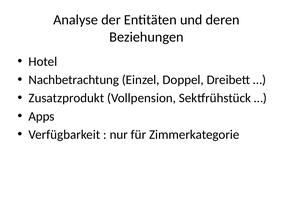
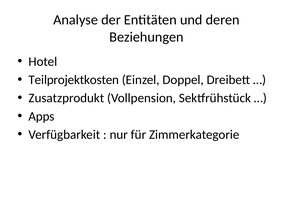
Nachbetrachtung: Nachbetrachtung -> Teilprojektkosten (74, 80)
